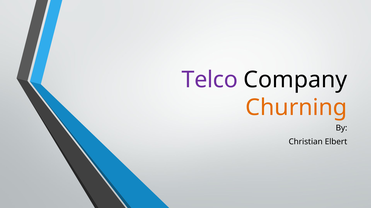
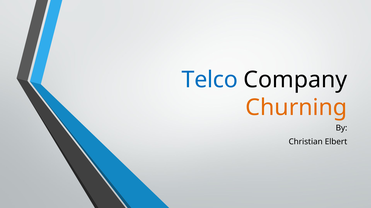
Telco colour: purple -> blue (210, 80)
